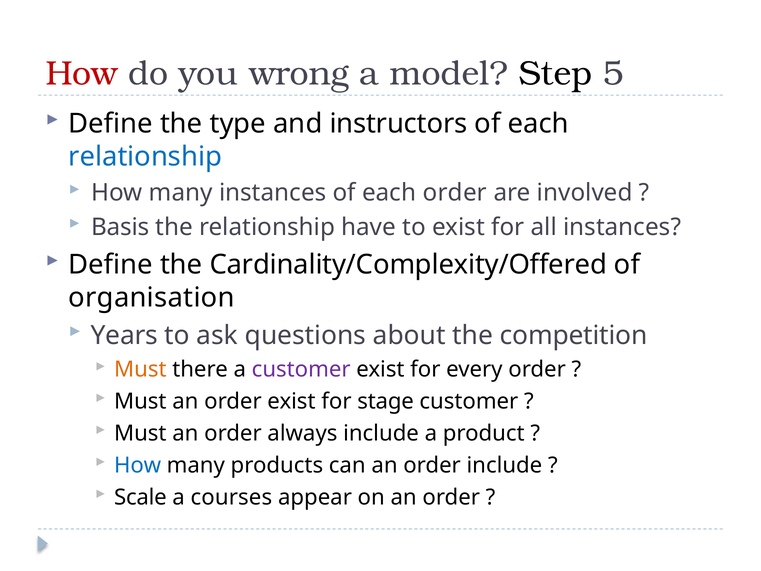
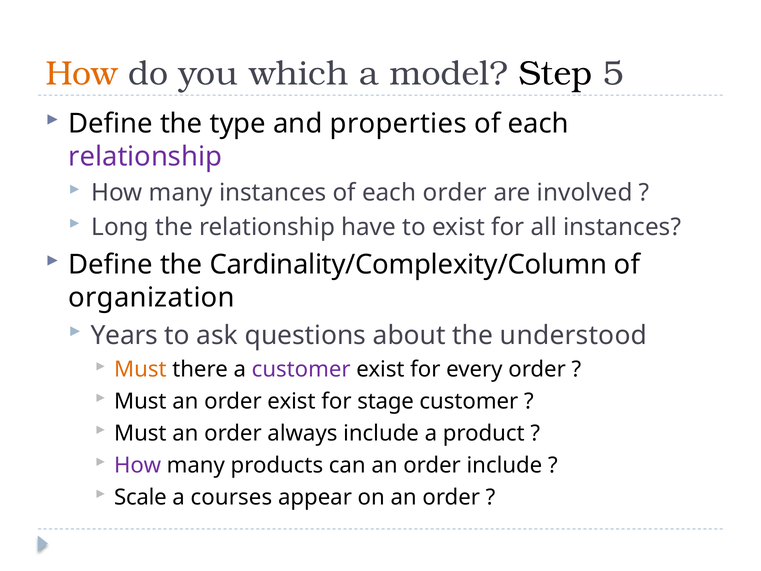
How colour: red -> orange (82, 73)
wrong: wrong -> which (299, 73)
instructors: instructors -> properties (398, 124)
relationship colour: blue -> purple (145, 157)
Basis: Basis -> Long (120, 227)
Cardinality/Complexity/Offered: Cardinality/Complexity/Offered -> Cardinality/Complexity/Column (408, 265)
organisation: organisation -> organization (152, 298)
competition: competition -> understood (574, 335)
How colour: blue -> purple (138, 465)
